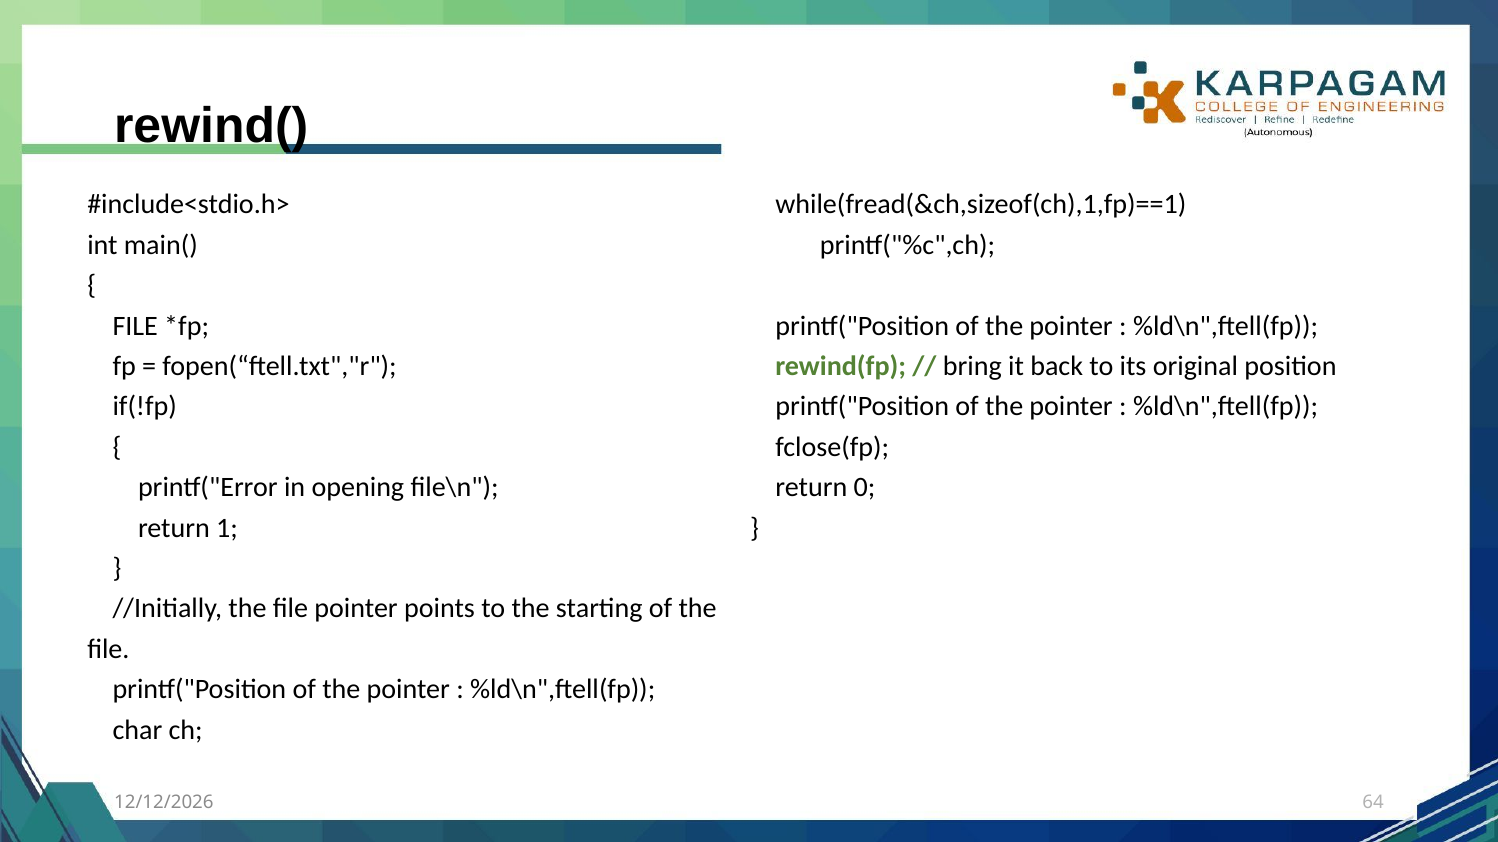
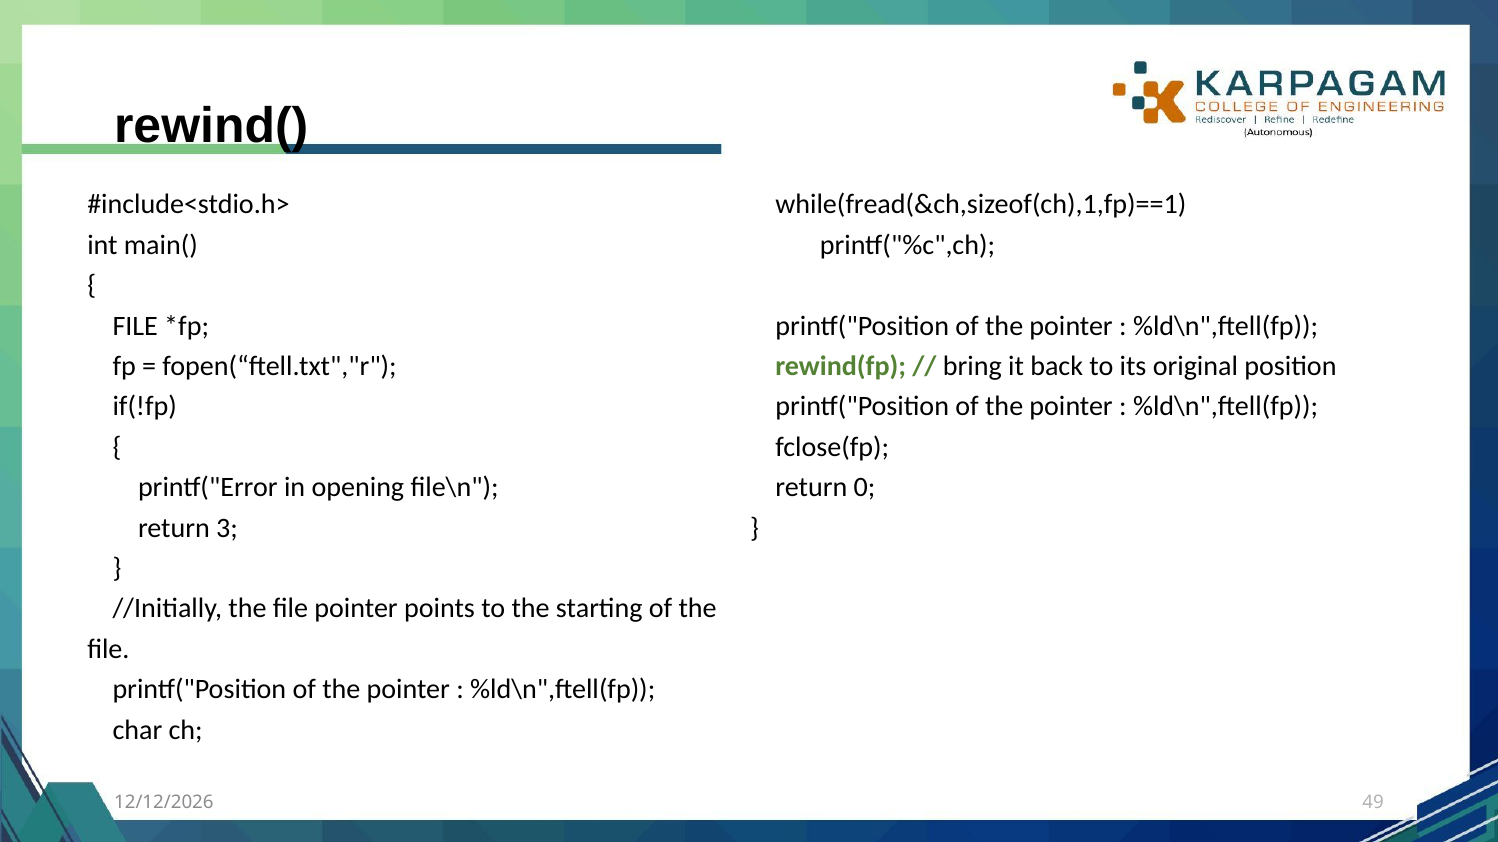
1: 1 -> 3 (227, 528)
64: 64 -> 49 (1373, 803)
